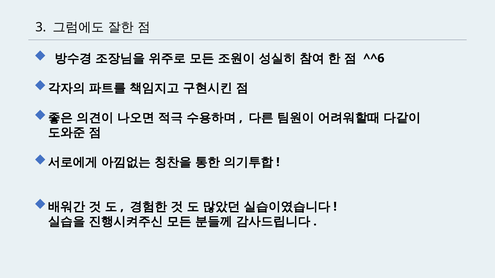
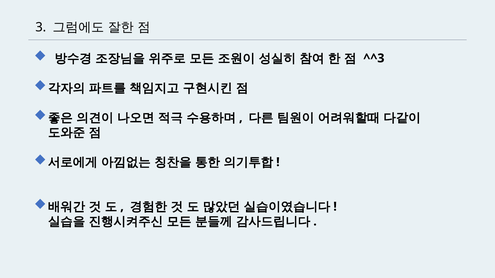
^^6: ^^6 -> ^^3 (374, 58)
